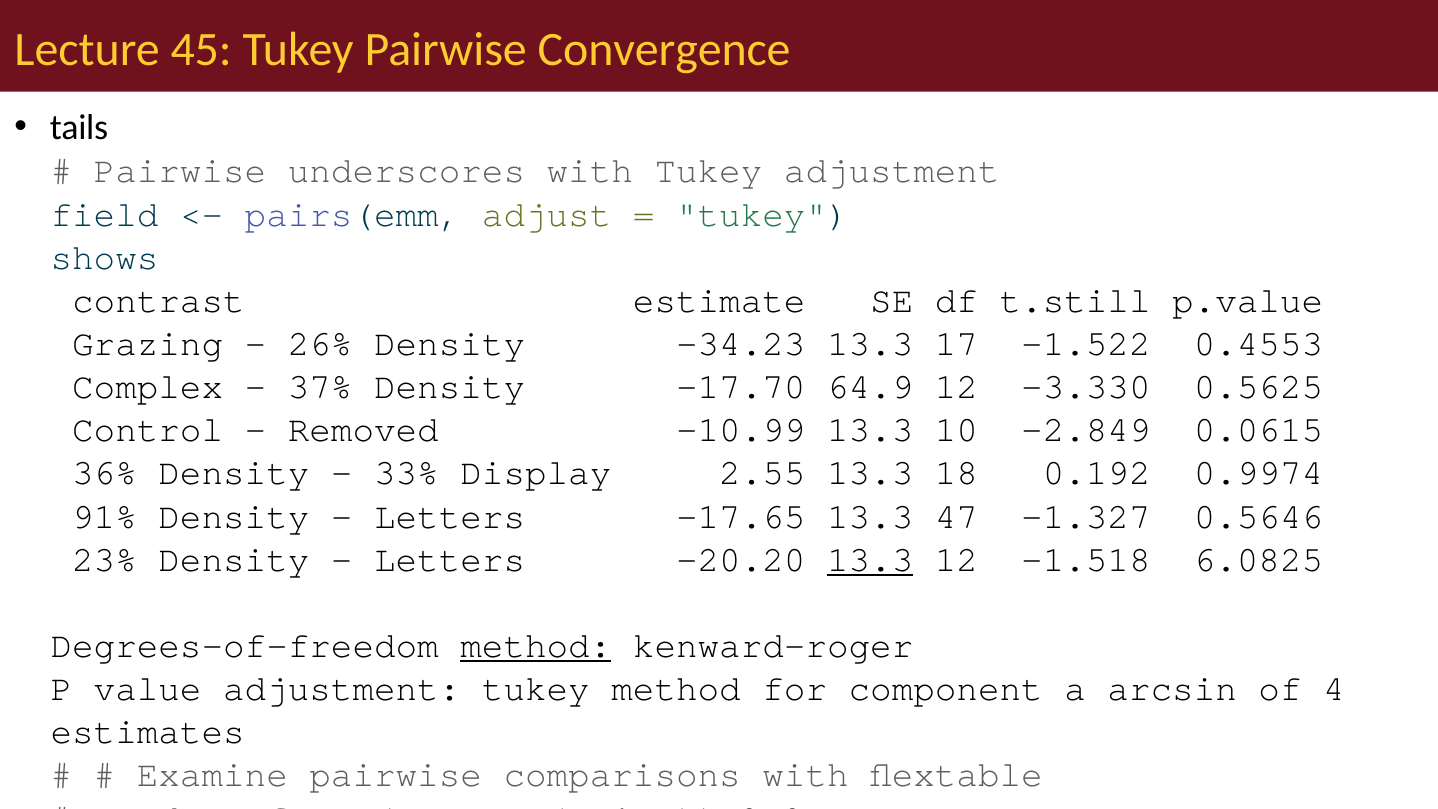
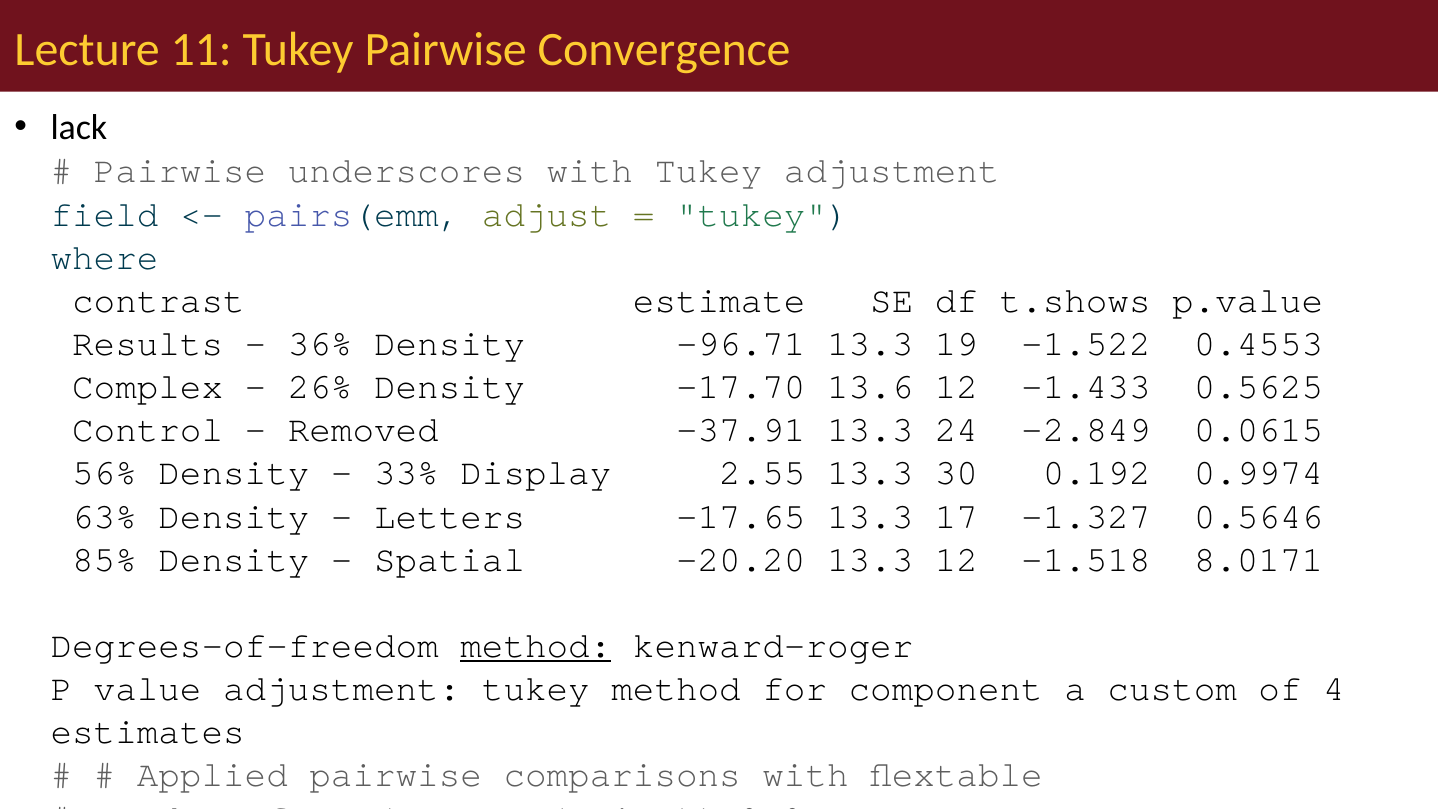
45: 45 -> 11 (201, 49)
tails: tails -> lack (79, 128)
shows: shows -> where (104, 257)
t.still: t.still -> t.shows (1075, 300)
Grazing: Grazing -> Results (148, 344)
26%: 26% -> 36% (320, 344)
-34.23: -34.23 -> -96.71 (741, 344)
17: 17 -> 19 (956, 344)
37%: 37% -> 26% (320, 387)
64.9: 64.9 -> 13.6 (870, 387)
-3.330: -3.330 -> -1.433 (1086, 387)
-10.99: -10.99 -> -37.91 (741, 430)
10: 10 -> 24 (956, 430)
36%: 36% -> 56% (104, 473)
18: 18 -> 30 (956, 473)
91%: 91% -> 63% (104, 516)
47: 47 -> 17 (956, 516)
23%: 23% -> 85% (104, 559)
Letters: Letters -> Spatial (450, 559)
13.3 underline: present -> none (870, 559)
6.0825: 6.0825 -> 8.0171 (1258, 559)
arcsin: arcsin -> custom (1172, 689)
Examine: Examine -> Applied (212, 775)
